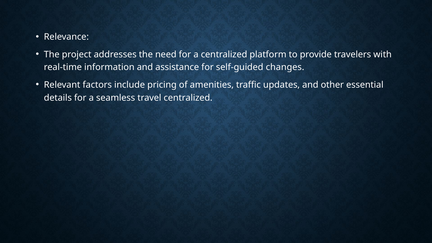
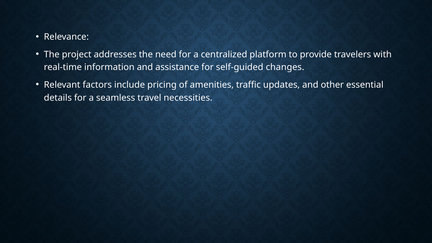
travel centralized: centralized -> necessities (188, 98)
